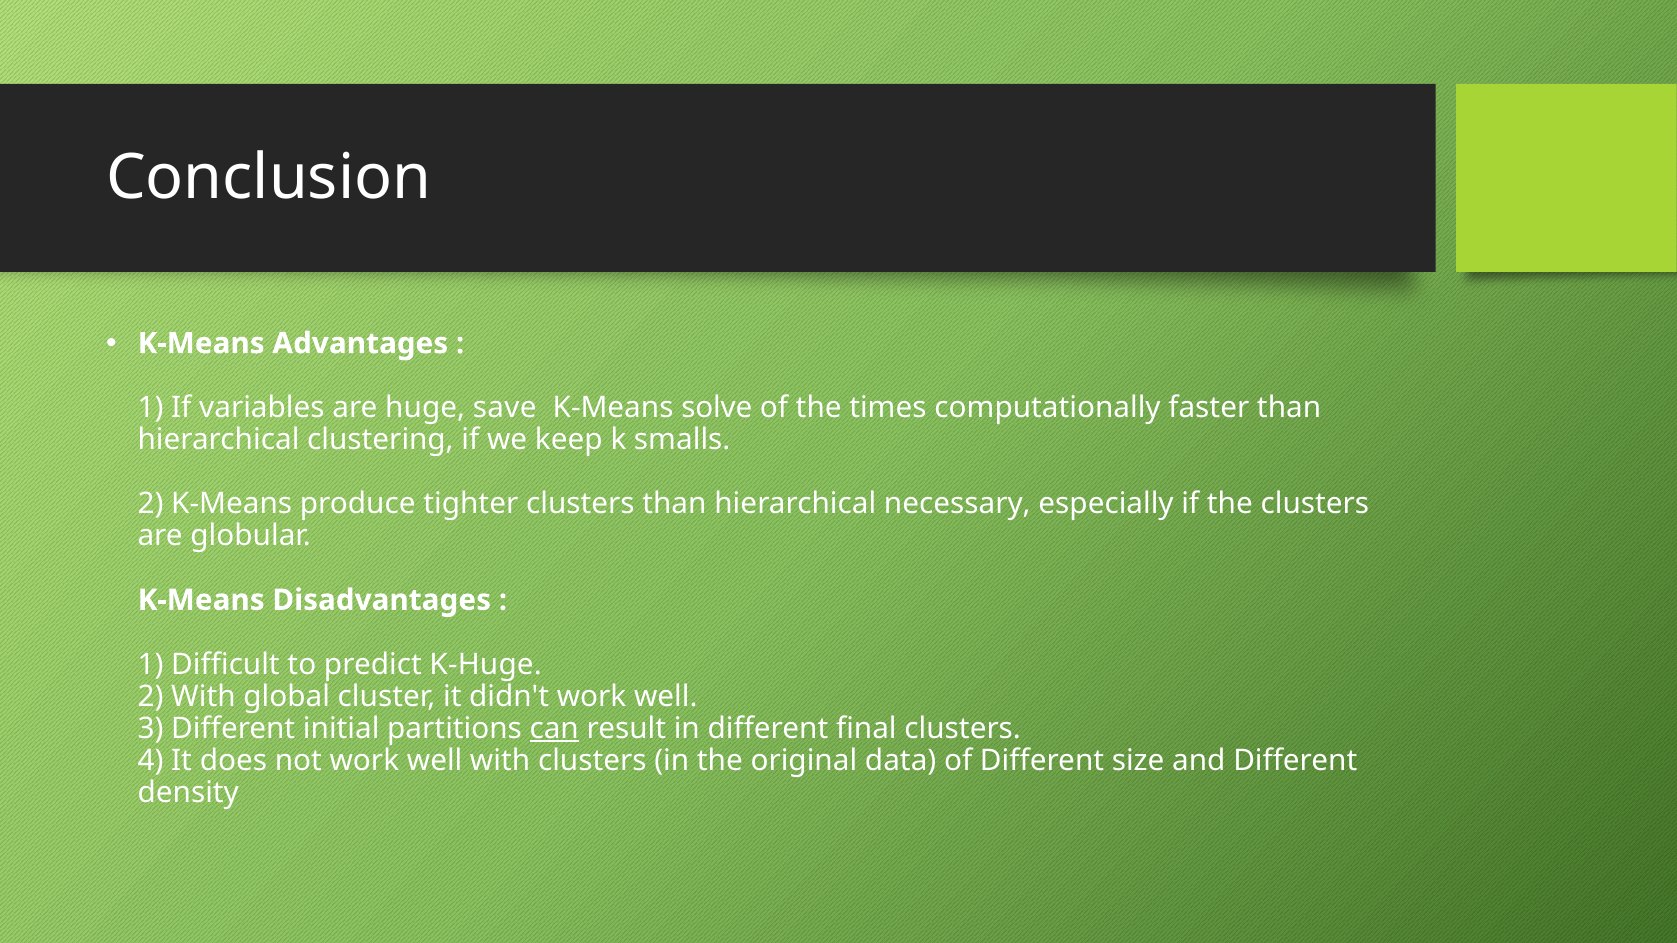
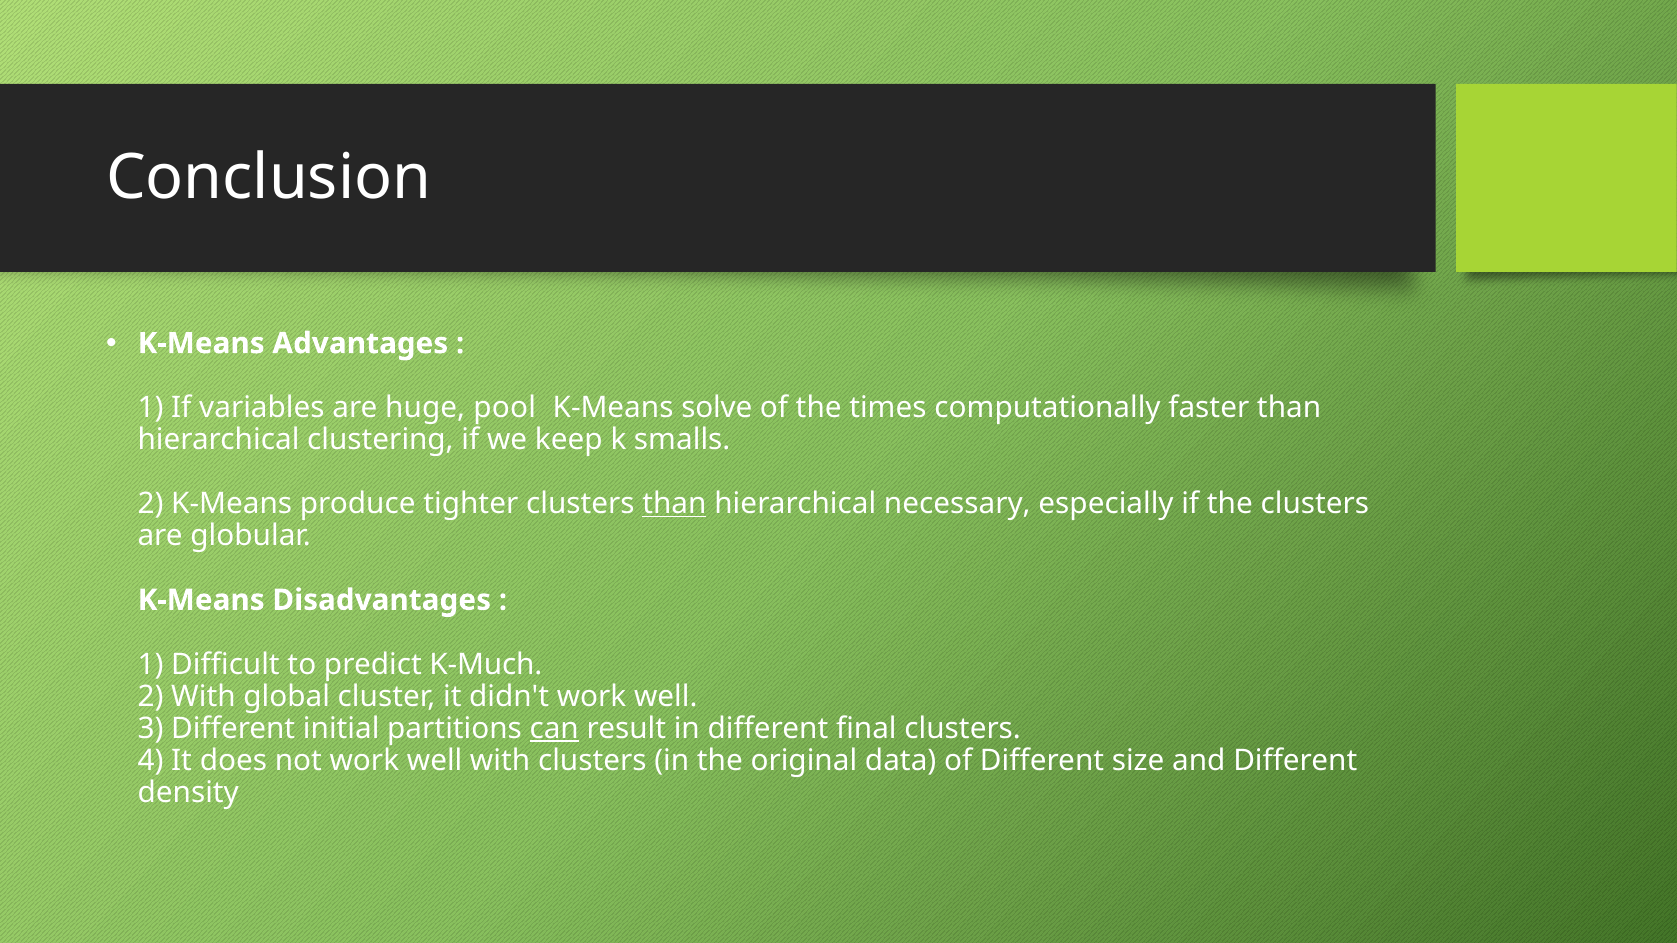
save: save -> pool (505, 408)
than underline: none -> present (674, 504)
K-Huge: K-Huge -> K-Much (486, 664)
